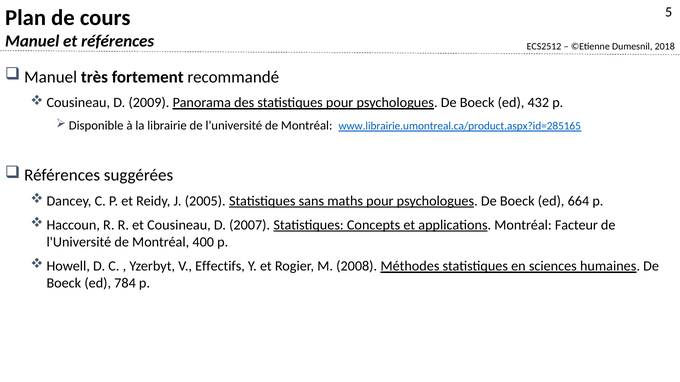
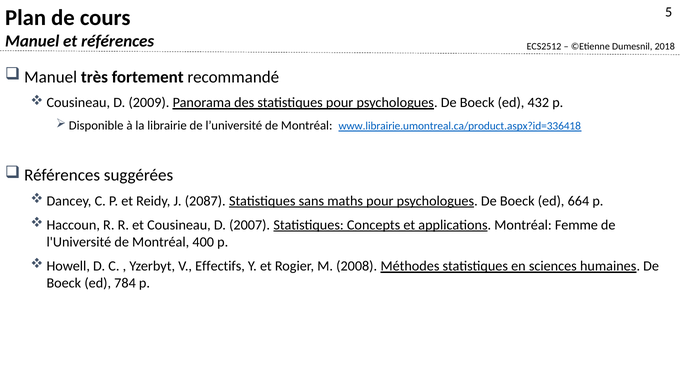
www.librairie.umontreal.ca/product.aspx?id=285165: www.librairie.umontreal.ca/product.aspx?id=285165 -> www.librairie.umontreal.ca/product.aspx?id=336418 (460, 126)
2005: 2005 -> 2087 (205, 201)
Facteur: Facteur -> Femme (576, 225)
